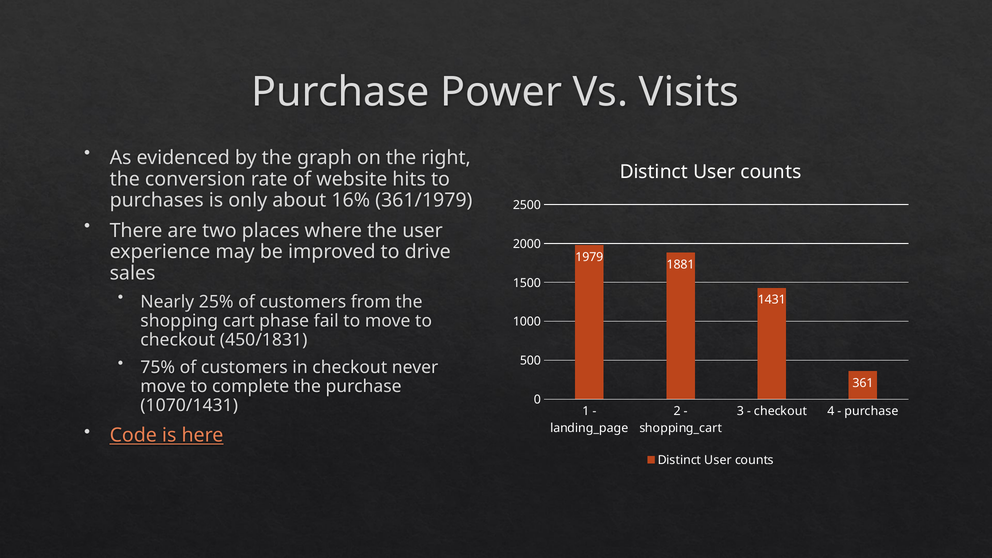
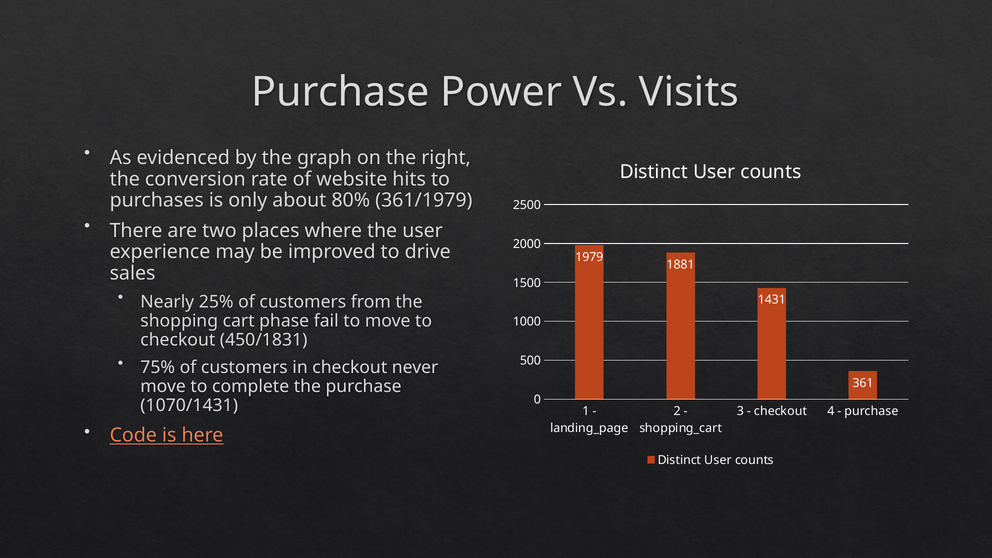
16%: 16% -> 80% (351, 200)
